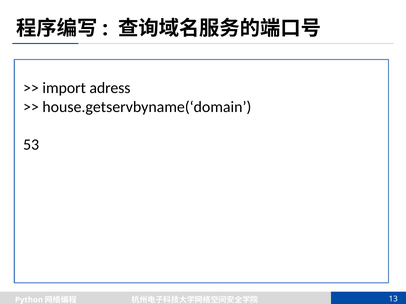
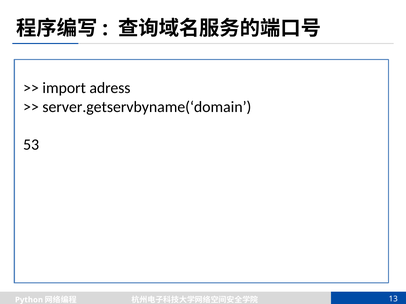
house.getservbyname(‘domain: house.getservbyname(‘domain -> server.getservbyname(‘domain (147, 107)
